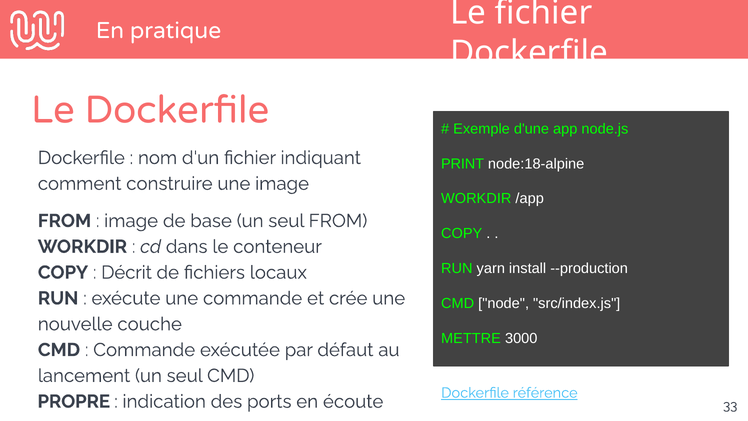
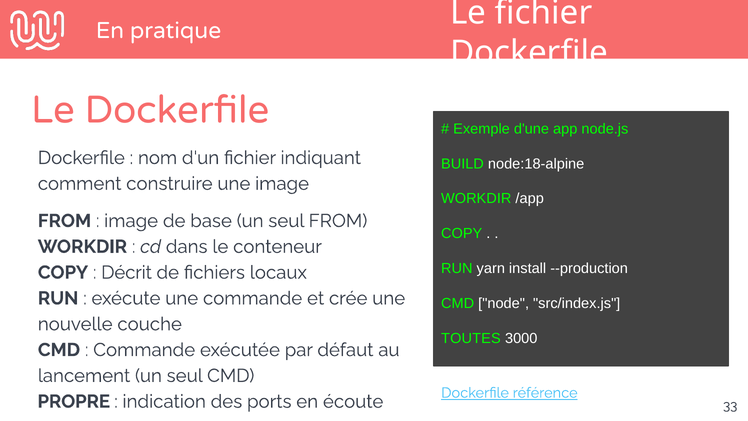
PRINT: PRINT -> BUILD (462, 164)
METTRE: METTRE -> TOUTES (471, 338)
